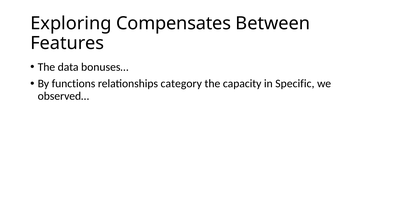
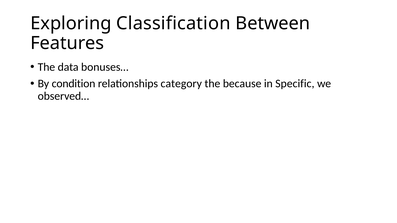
Compensates: Compensates -> Classification (173, 24)
functions: functions -> condition (74, 84)
capacity: capacity -> because (242, 84)
